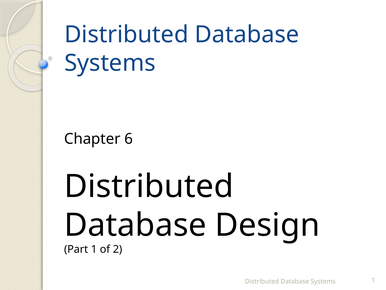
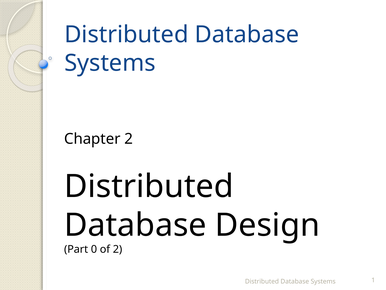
Chapter 6: 6 -> 2 (129, 139)
Part 1: 1 -> 0 (94, 249)
